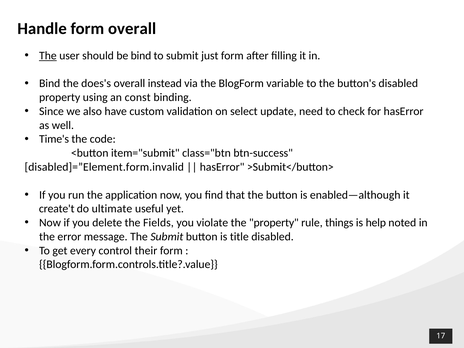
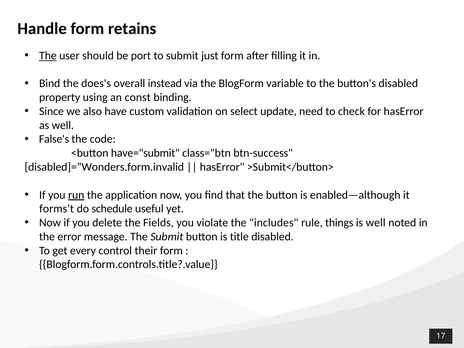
form overall: overall -> retains (132, 29)
be bind: bind -> port (141, 56)
Time's: Time's -> False's (54, 139)
item="submit: item="submit -> have="submit (145, 153)
disabled]=”Element.form.invalid: disabled]=”Element.form.invalid -> disabled]=”Wonders.form.invalid (104, 167)
run underline: none -> present (76, 195)
create't: create't -> forms't (57, 209)
ultimate: ultimate -> schedule (112, 209)
the property: property -> includes (274, 223)
is help: help -> well (376, 223)
